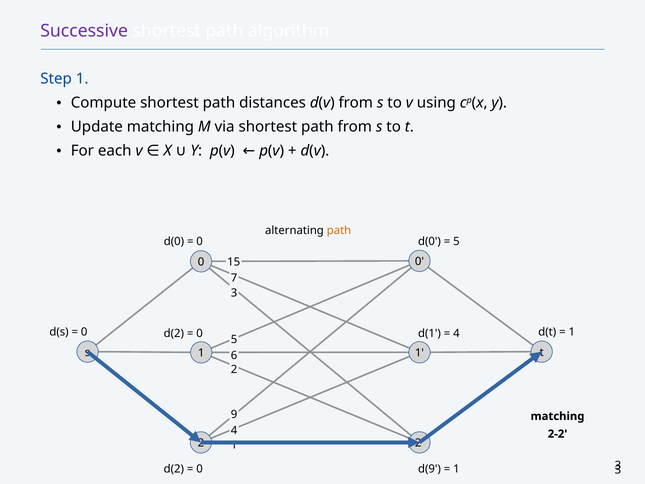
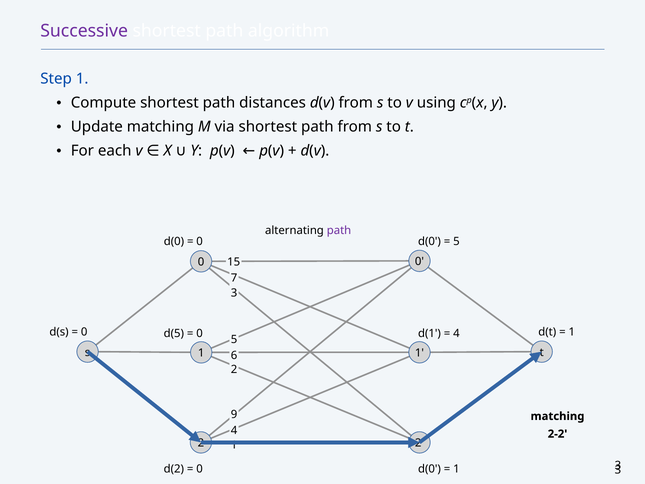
path colour: orange -> purple (339, 231)
d(2: d(2 -> d(5 (174, 334)
d(9: d(9 -> d(0 (429, 469)
